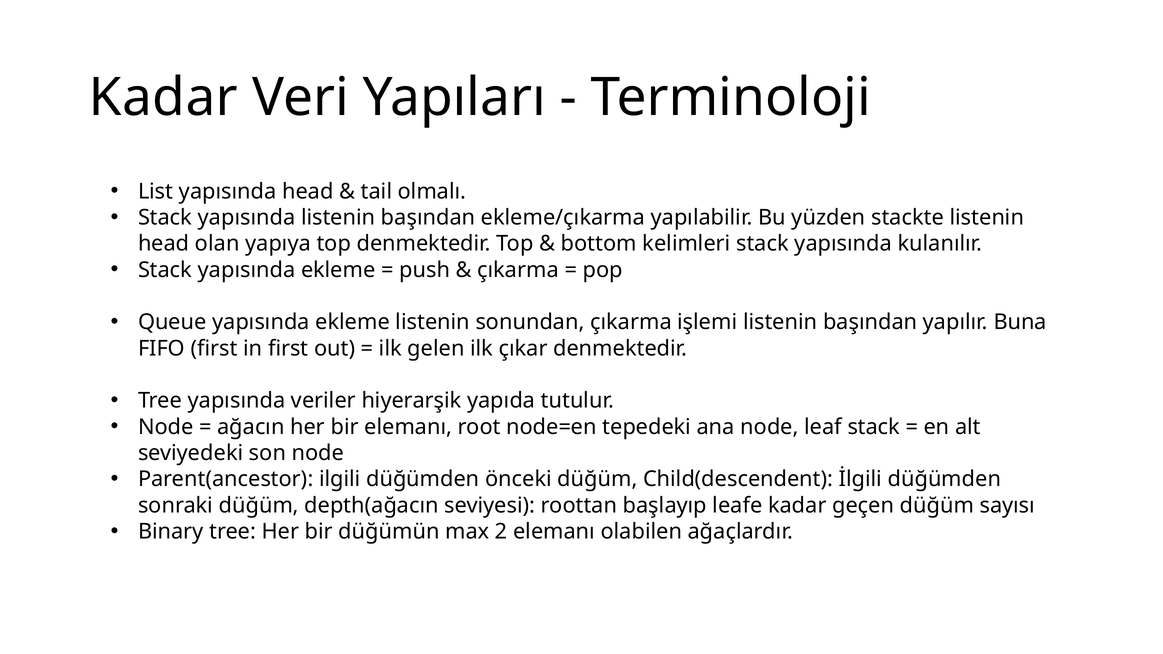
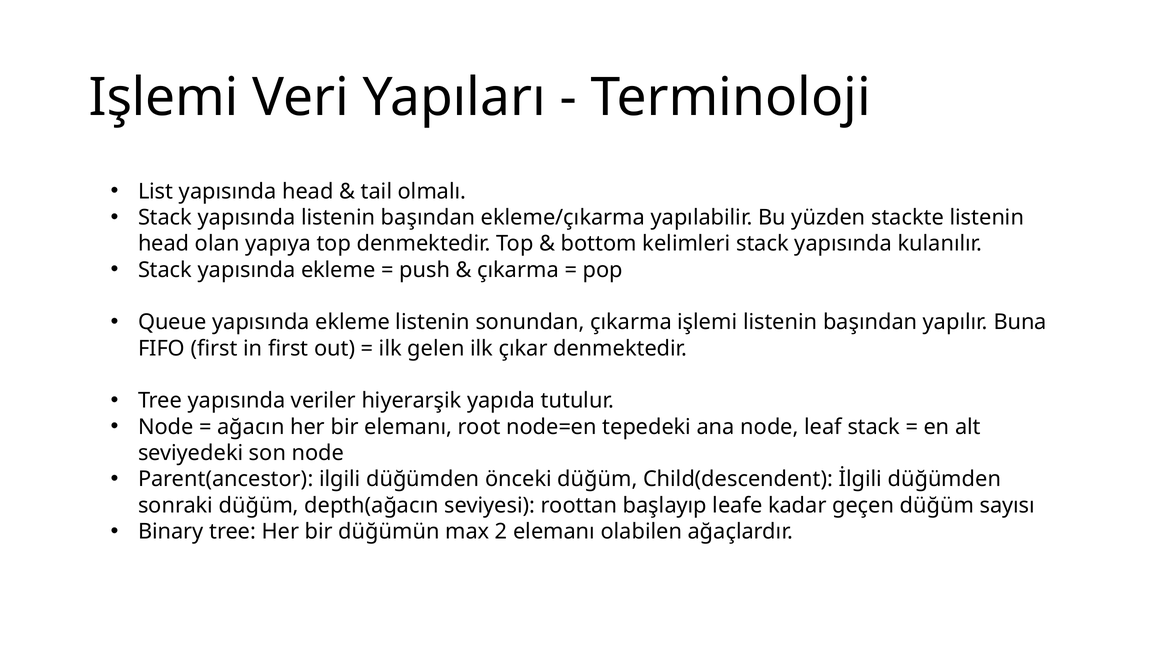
Kadar: Kadar -> Işlemi (164, 98)
